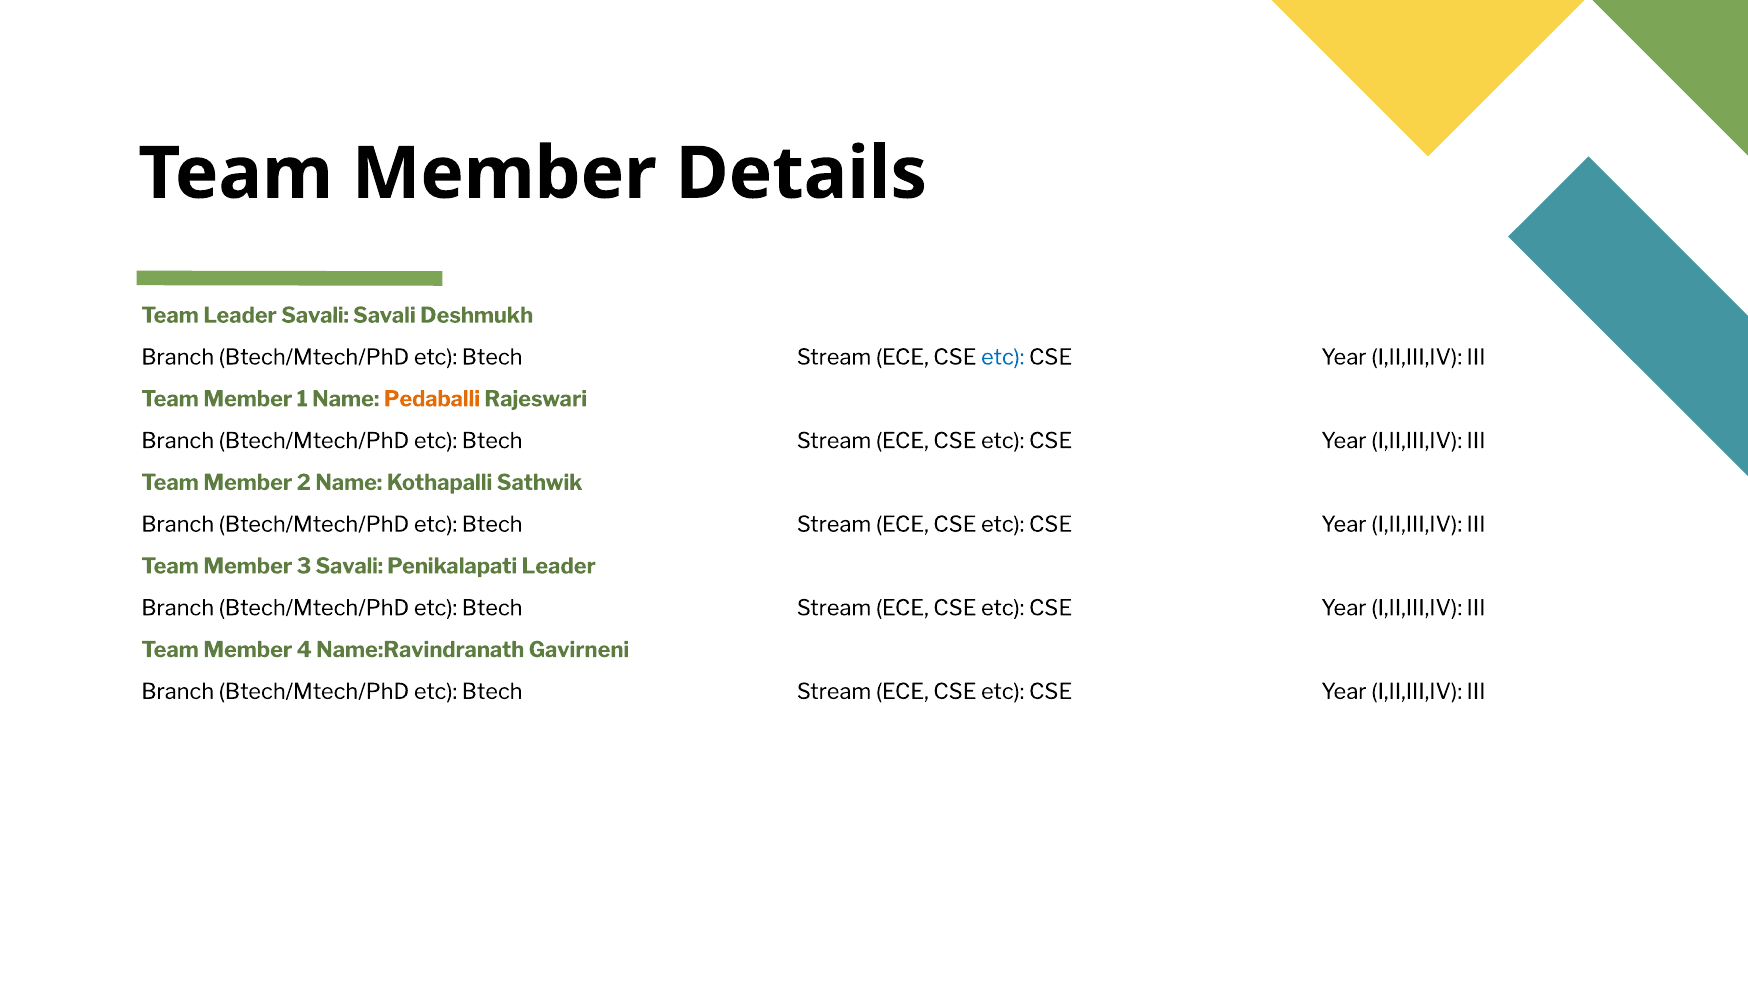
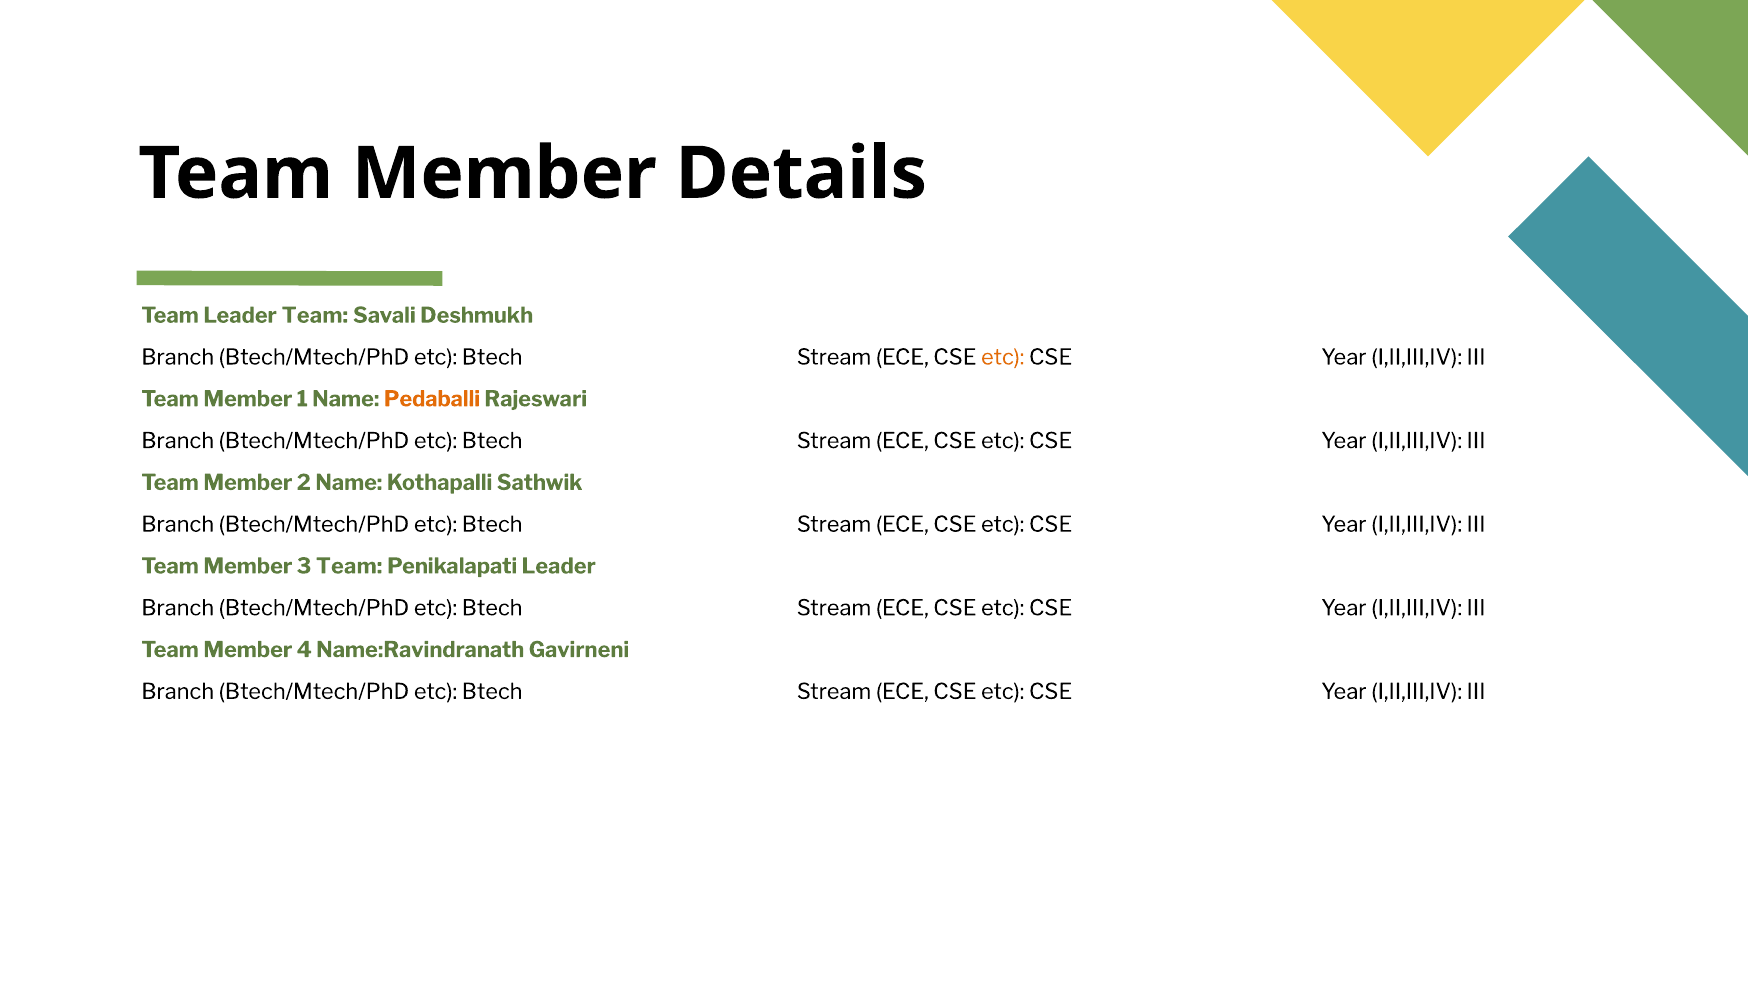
Leader Savali: Savali -> Team (315, 316)
etc colour: blue -> orange (1003, 357)
3 Savali: Savali -> Team (349, 566)
